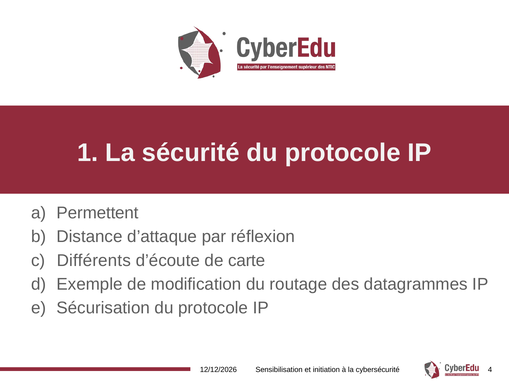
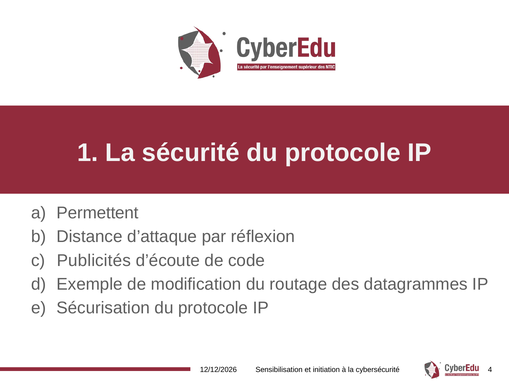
Différents: Différents -> Publicités (94, 260)
carte: carte -> code (247, 260)
